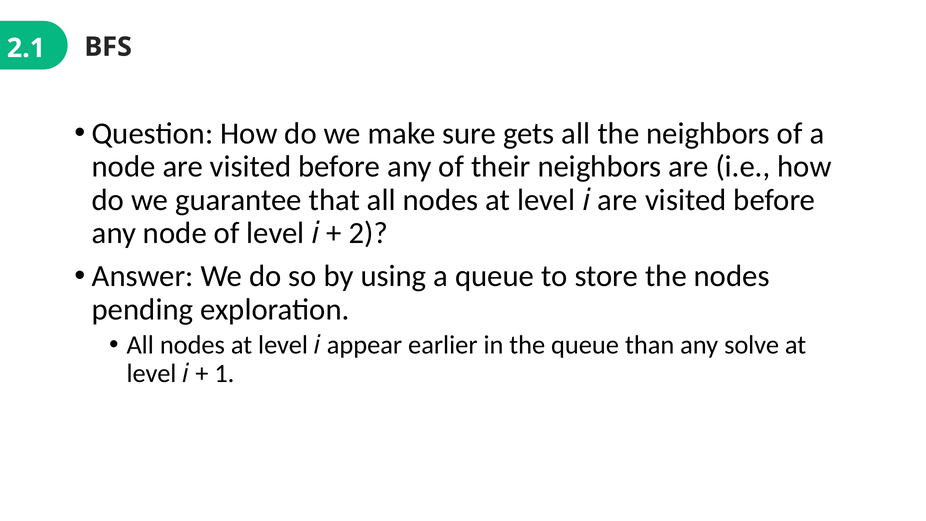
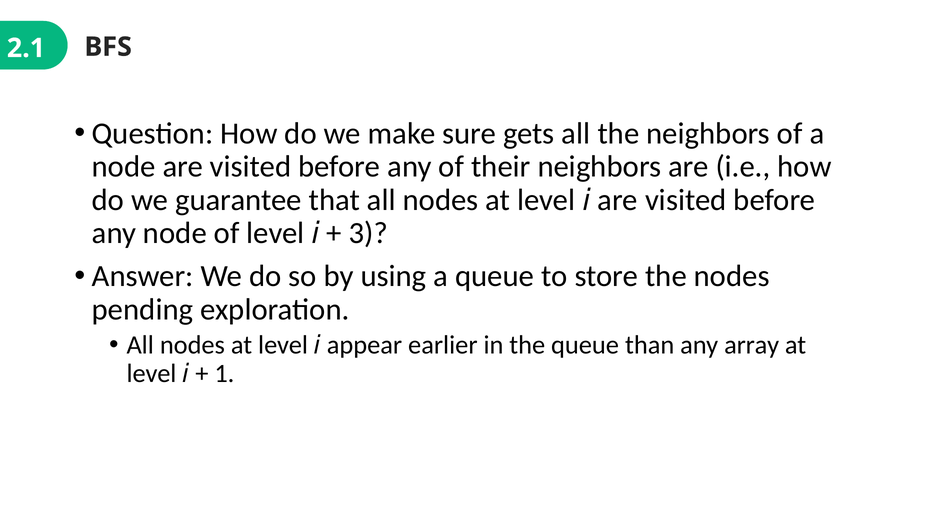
2: 2 -> 3 (368, 233)
solve: solve -> array (752, 345)
